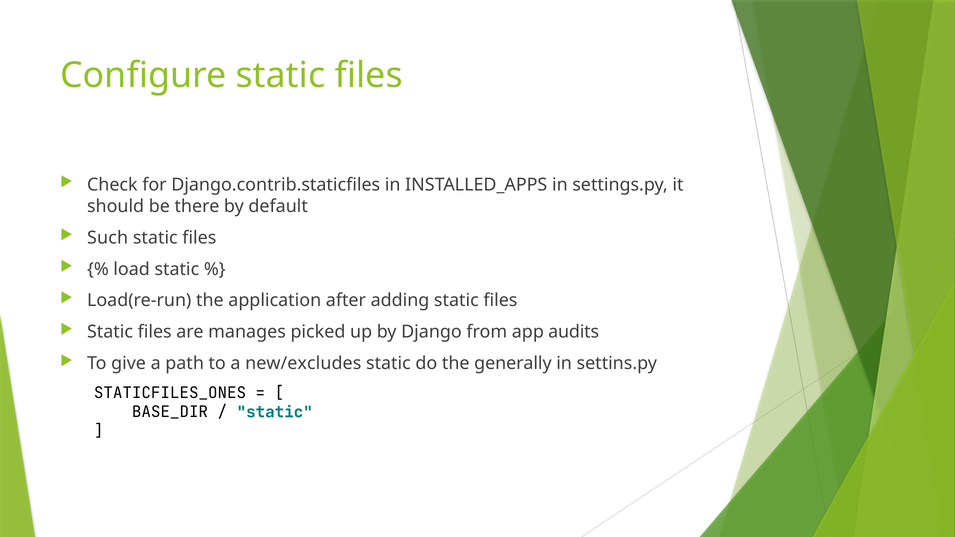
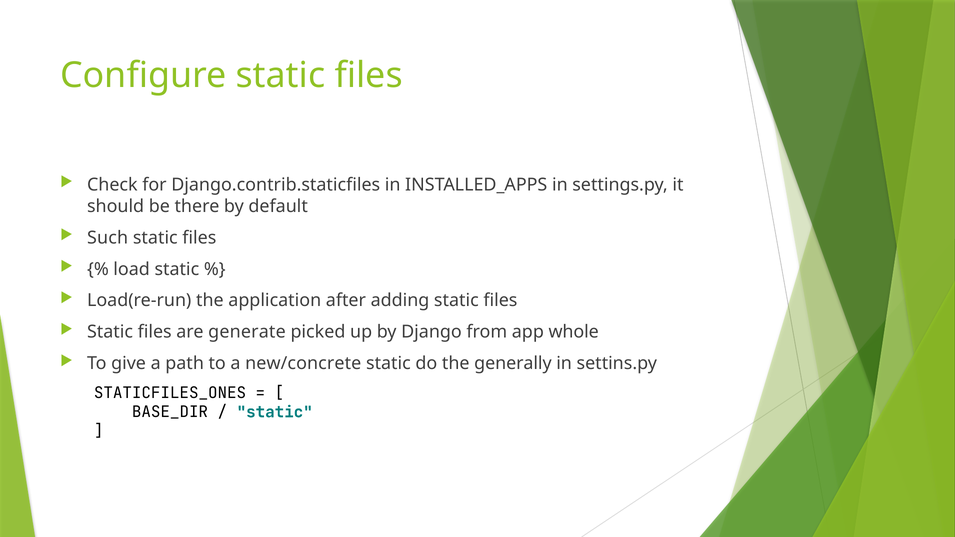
manages: manages -> generate (247, 332)
audits: audits -> whole (574, 332)
new/excludes: new/excludes -> new/concrete (303, 364)
